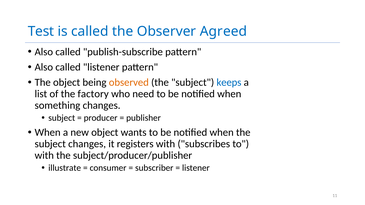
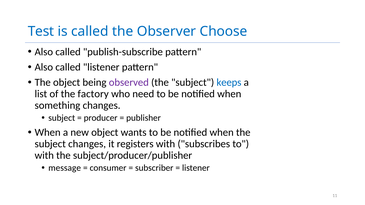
Agreed: Agreed -> Choose (224, 31)
observed colour: orange -> purple (129, 83)
illustrate: illustrate -> message (65, 168)
